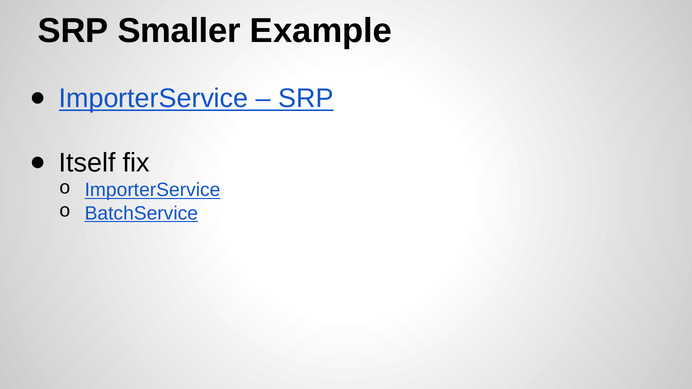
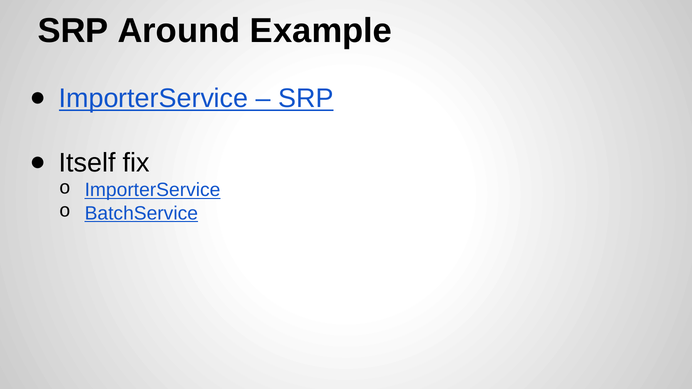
Smaller: Smaller -> Around (179, 31)
